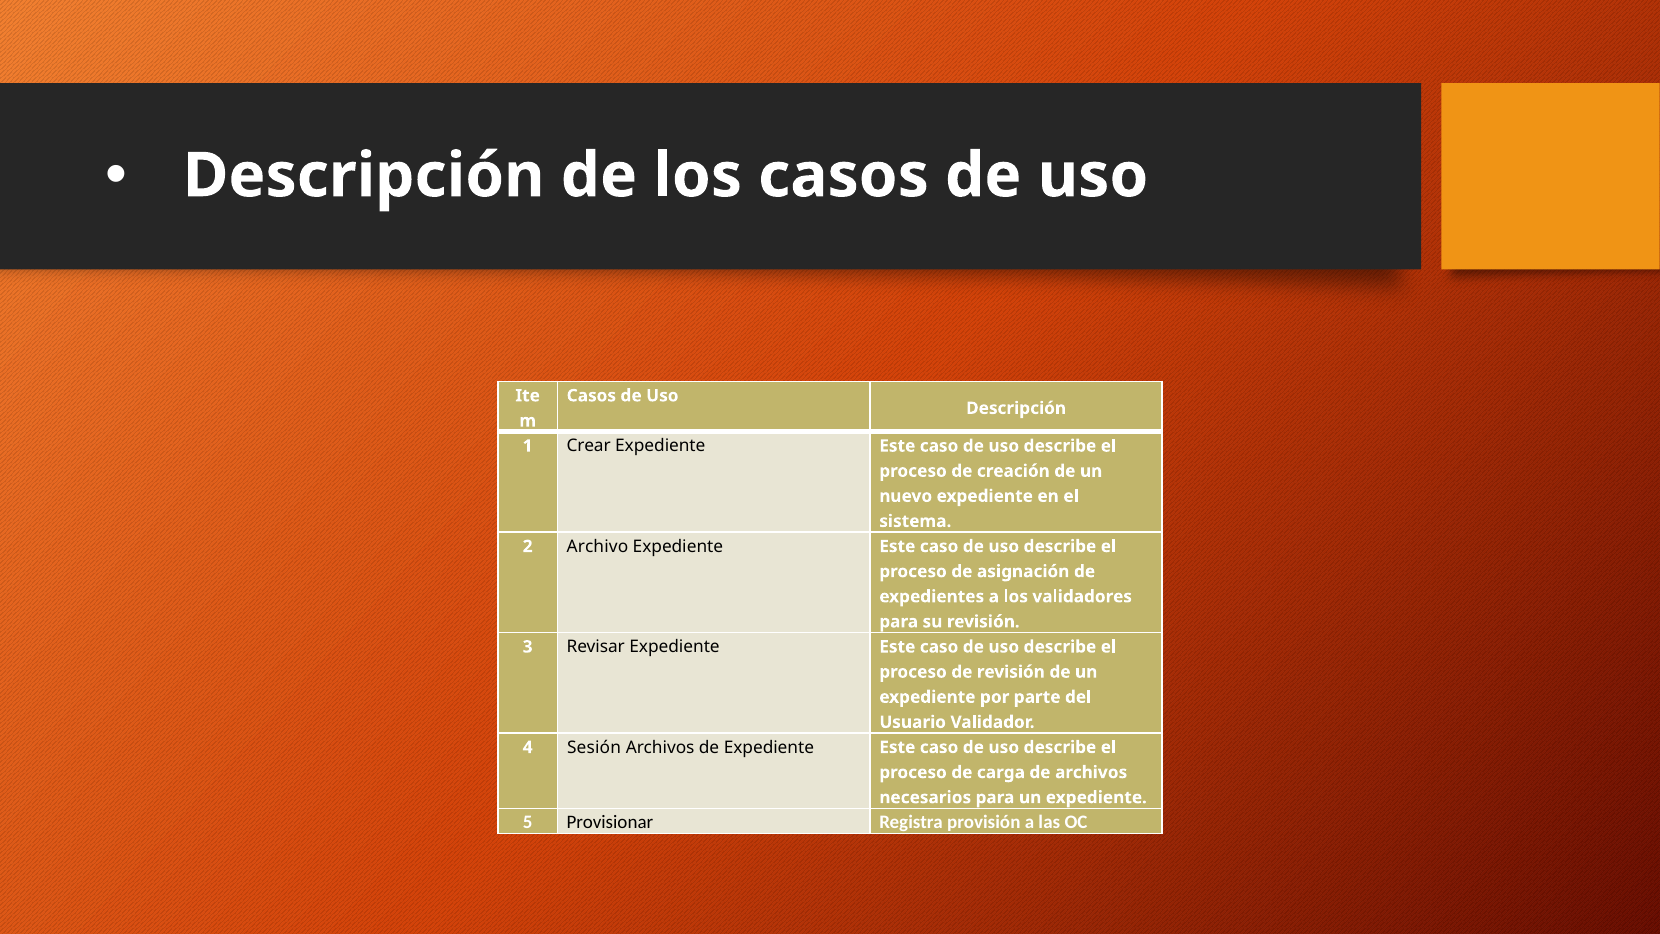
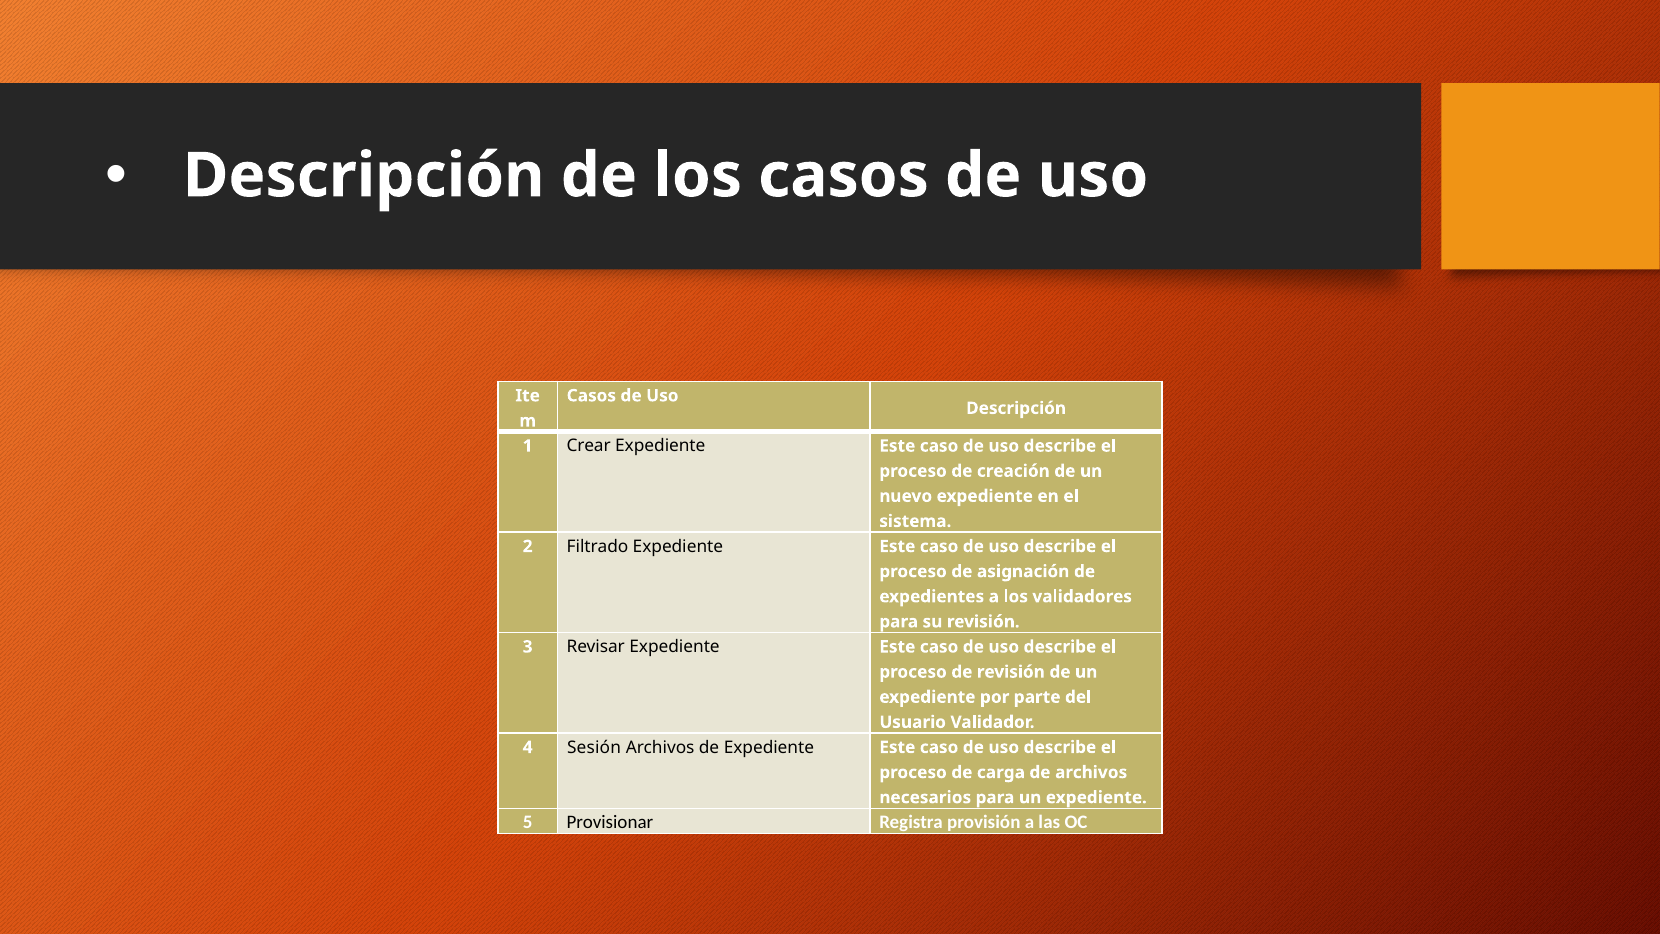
Archivo: Archivo -> Filtrado (598, 546)
